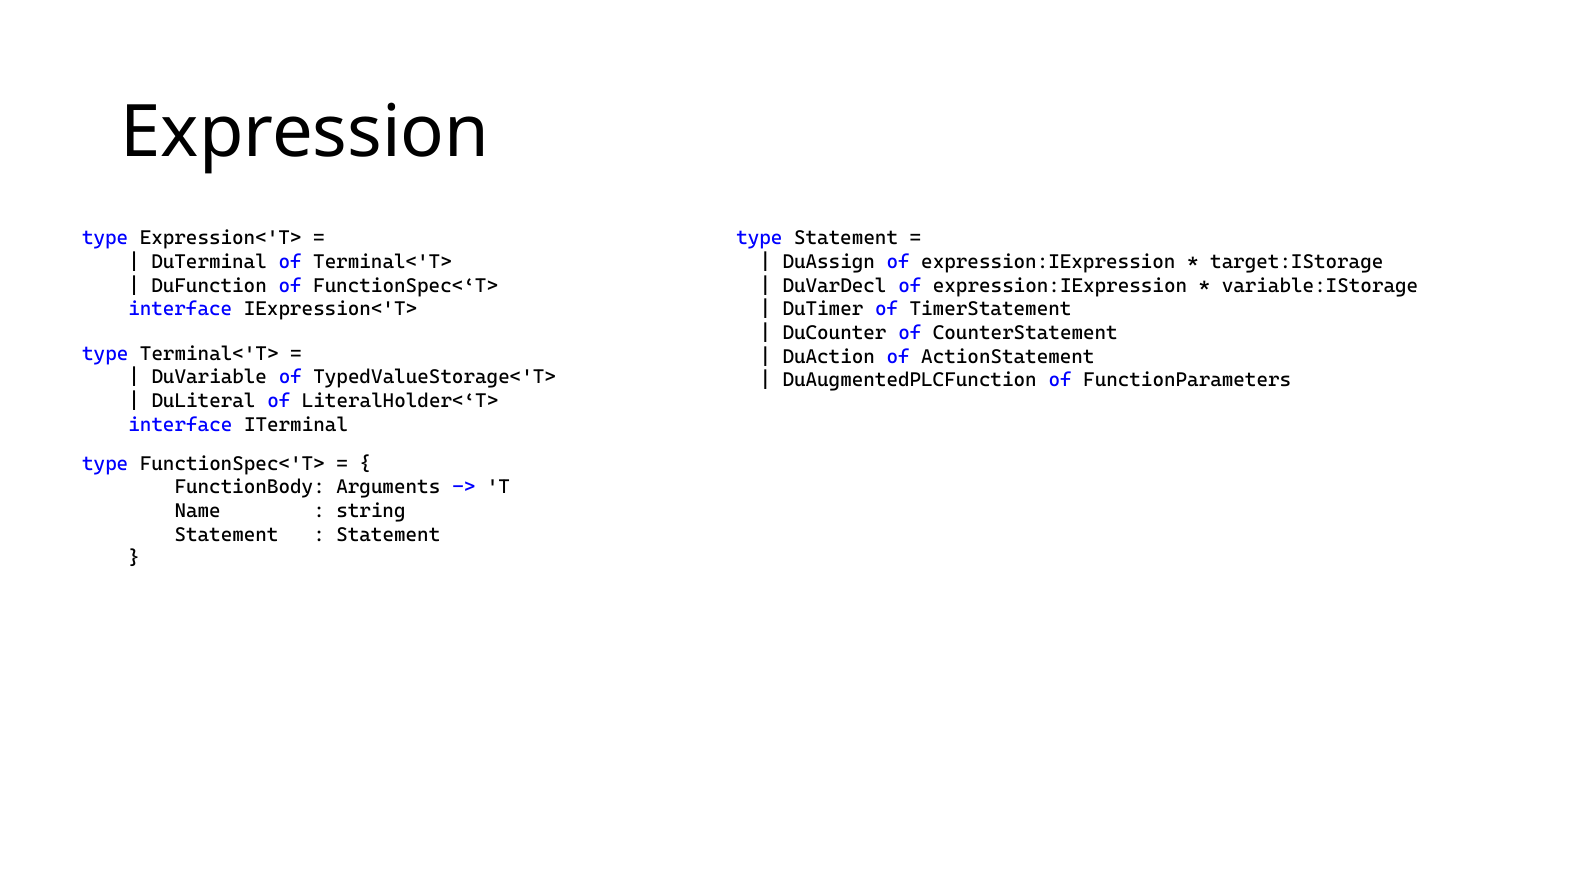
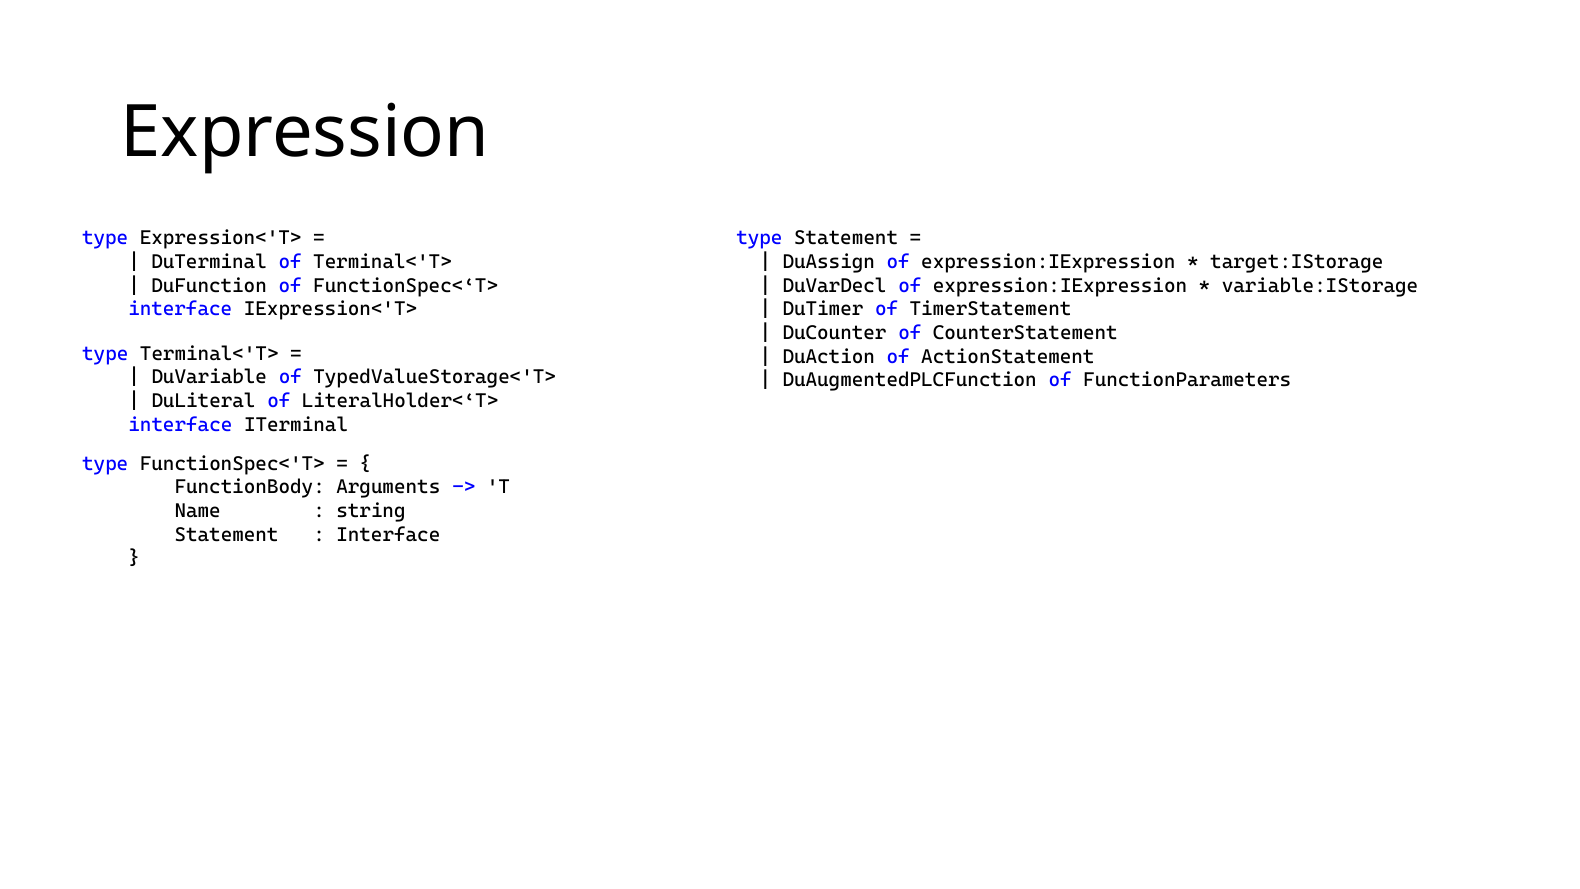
Statement: Statement -> Interface (388, 534)
